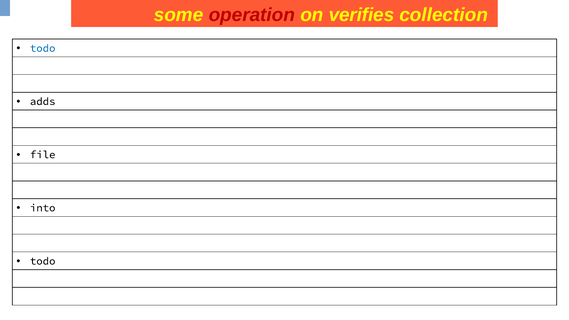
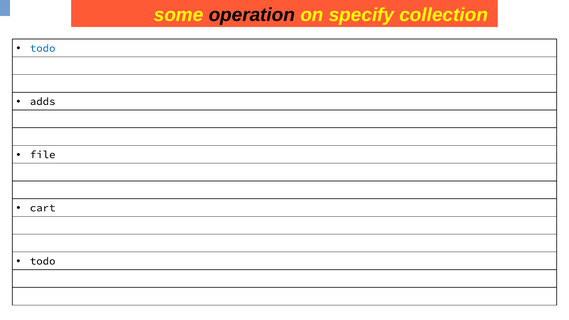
operation colour: red -> black (252, 15)
verifies: verifies -> specify (361, 15)
into: into -> cart (43, 208)
